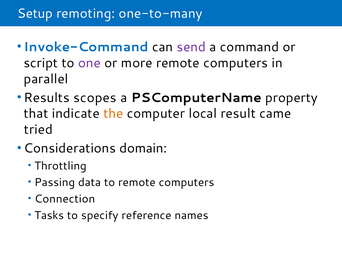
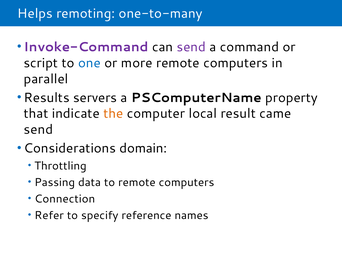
Setup: Setup -> Helps (35, 14)
Invoke-Command colour: blue -> purple (86, 47)
one colour: purple -> blue (89, 63)
scopes: scopes -> servers (95, 98)
tried: tried -> send (38, 130)
Tasks: Tasks -> Refer (49, 216)
